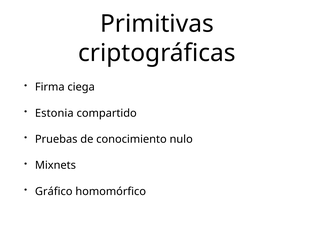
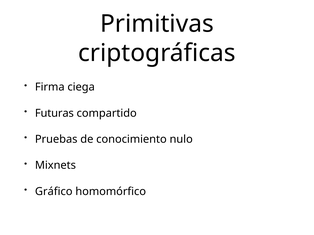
Estonia: Estonia -> Futuras (54, 113)
